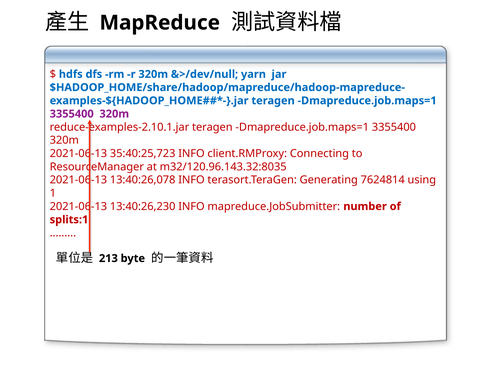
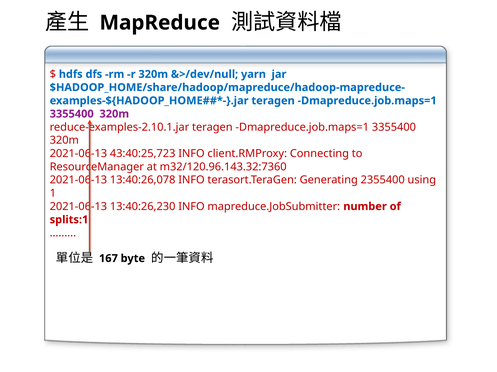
35:40:25,723: 35:40:25,723 -> 43:40:25,723 (143, 154)
m32/120.96.143.32:8035: m32/120.96.143.32:8035 -> m32/120.96.143.32:7360 (223, 167)
7624814: 7624814 -> 2355400 (383, 180)
213: 213 -> 167 (108, 259)
